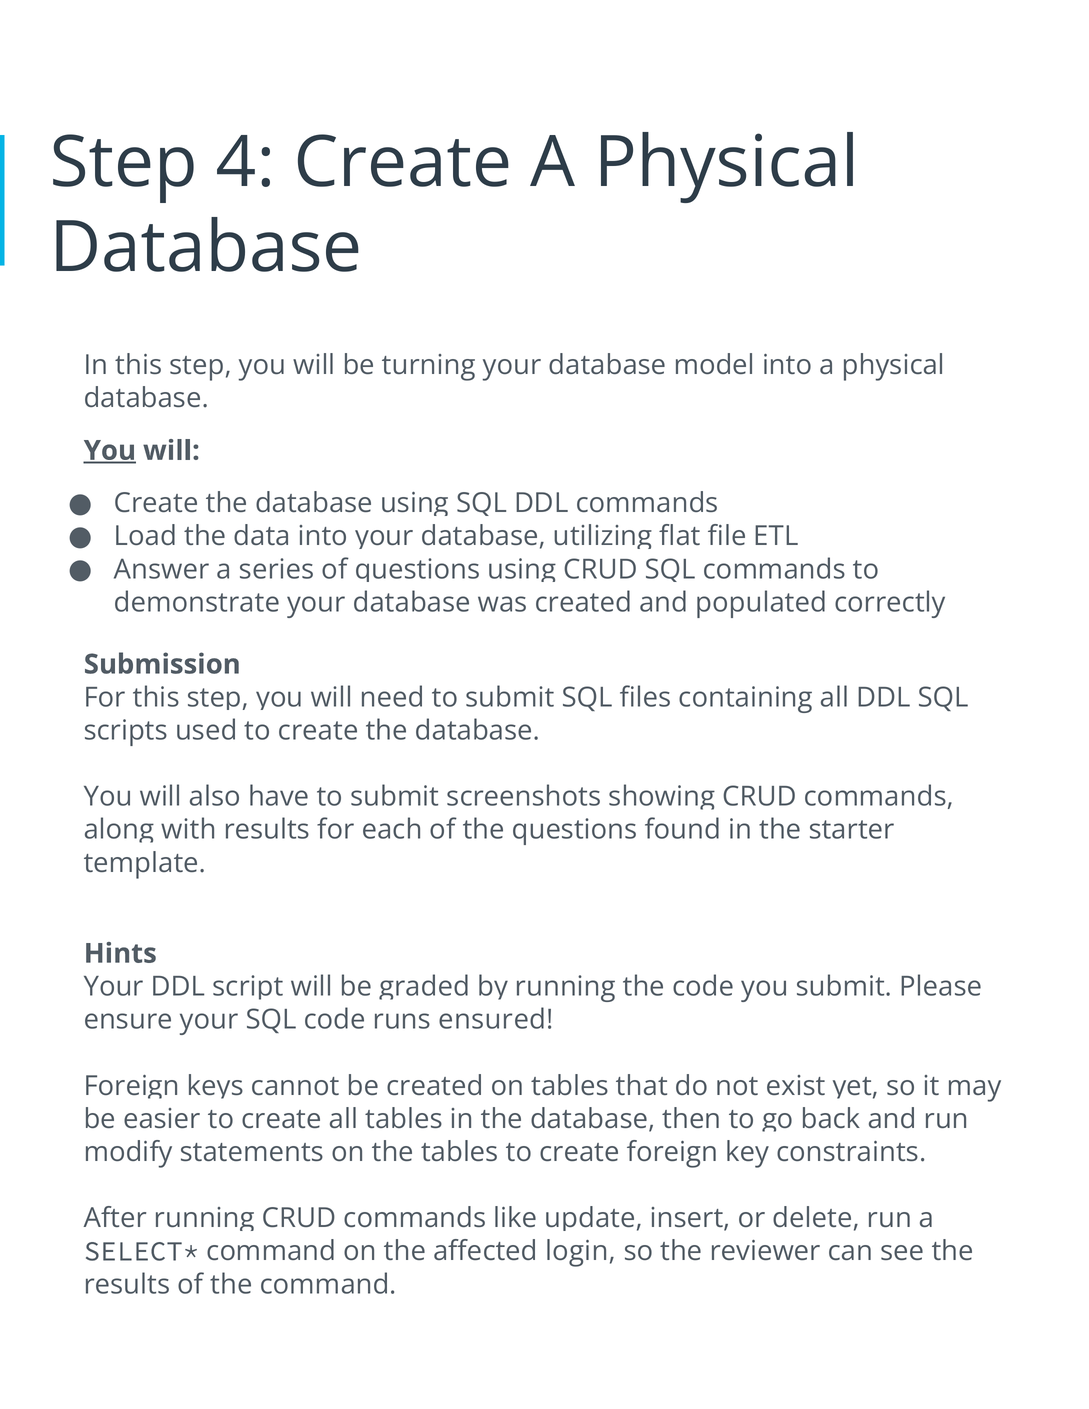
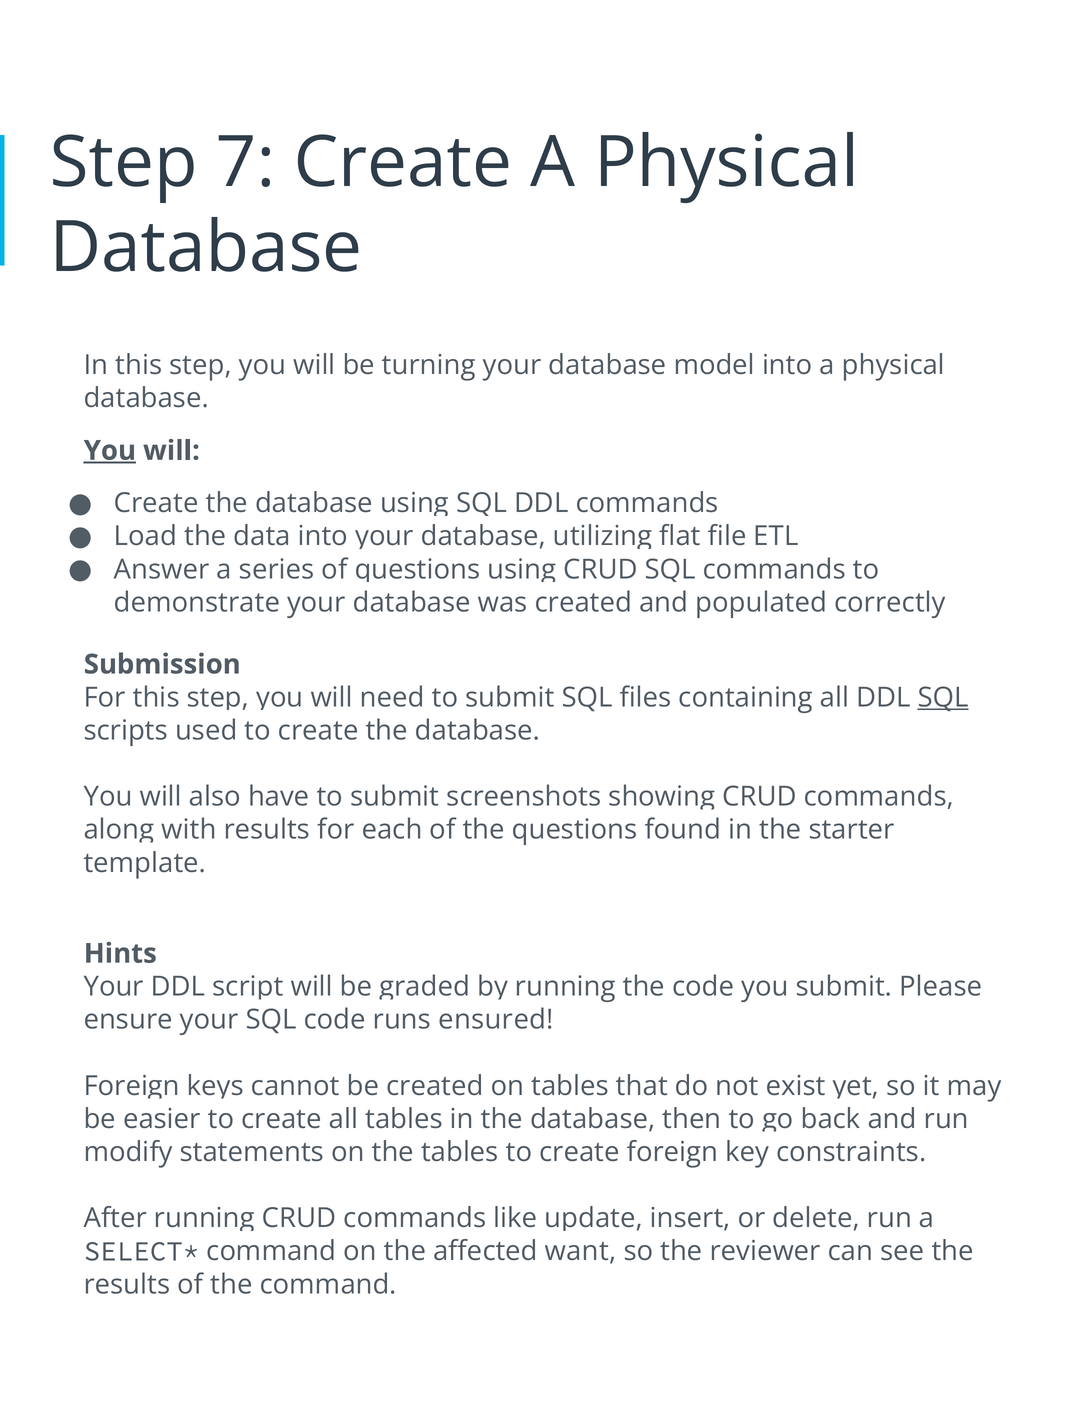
4: 4 -> 7 (246, 163)
SQL underline: none -> present (943, 698)
login: login -> want (581, 1252)
